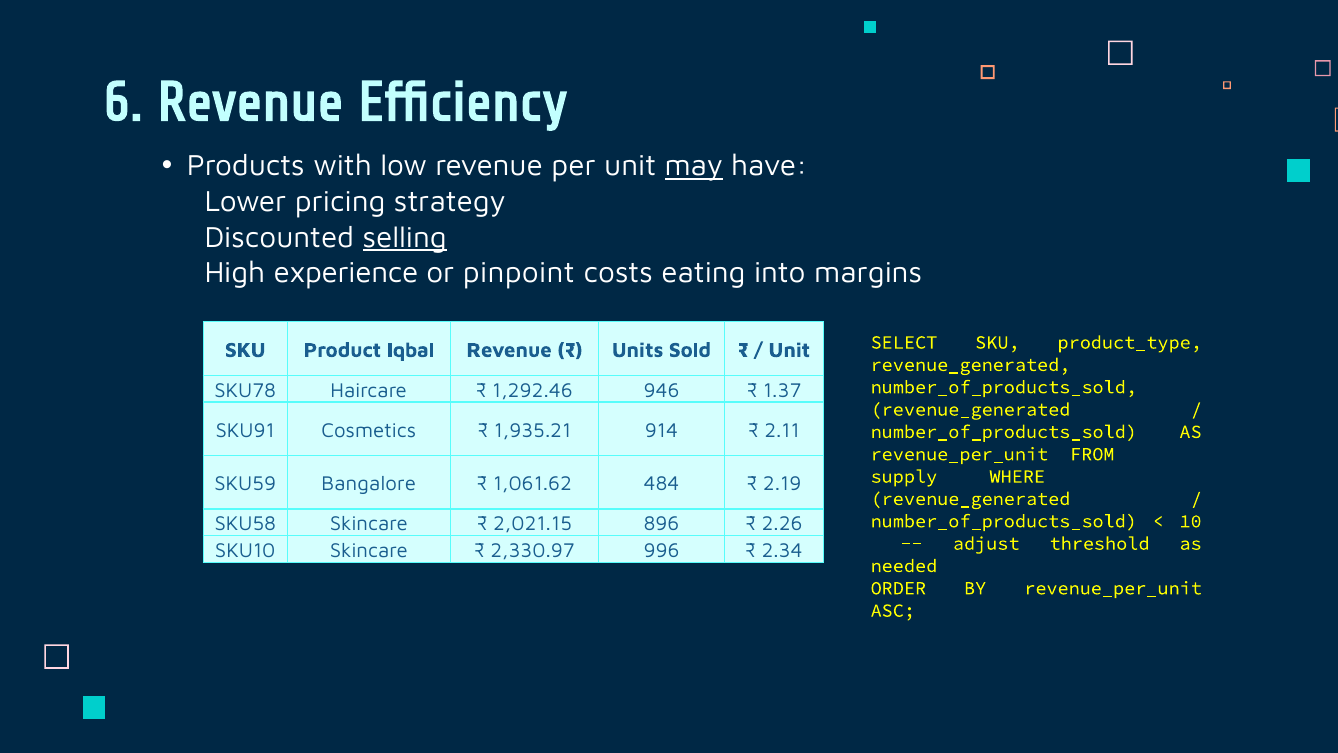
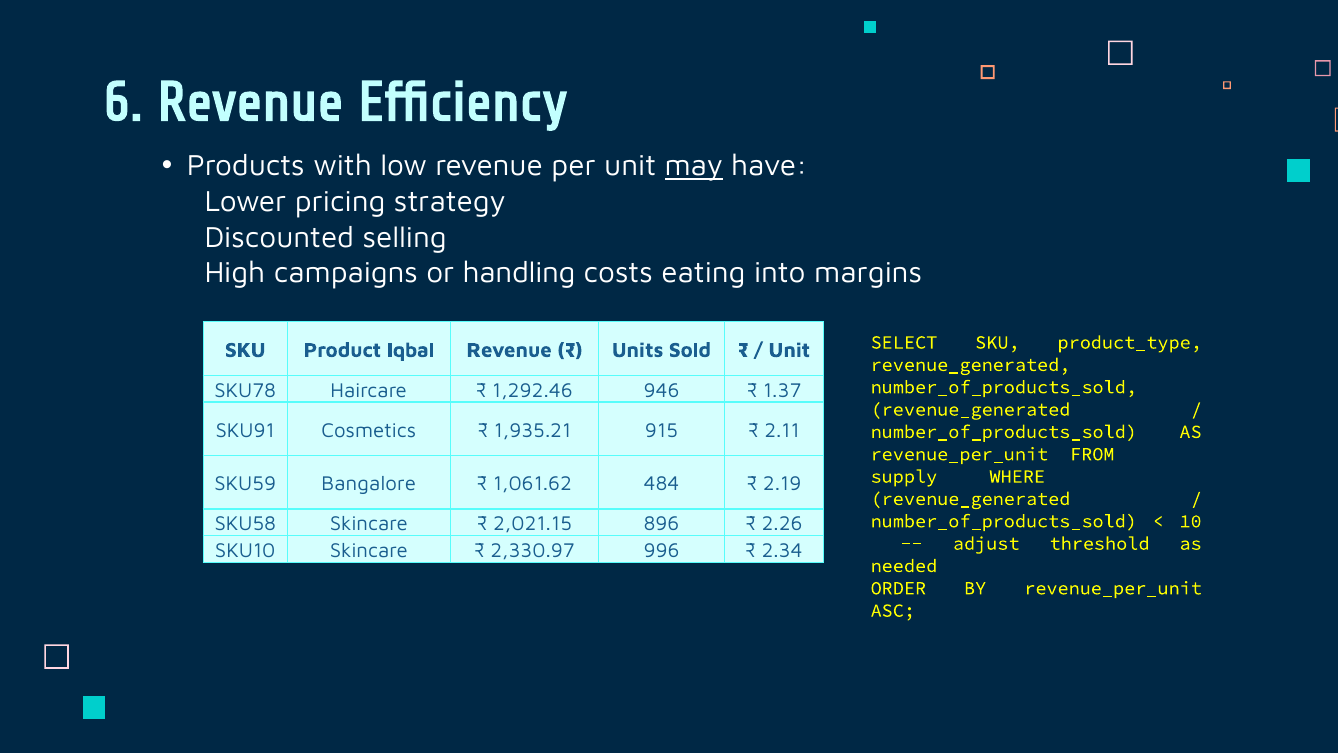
selling underline: present -> none (405, 237)
experience: experience -> campaigns (346, 273)
pinpoint: pinpoint -> handling (519, 273)
914: 914 -> 915 (661, 430)
